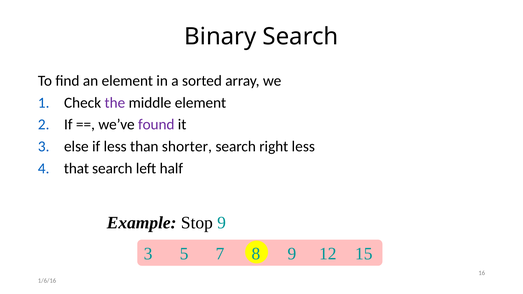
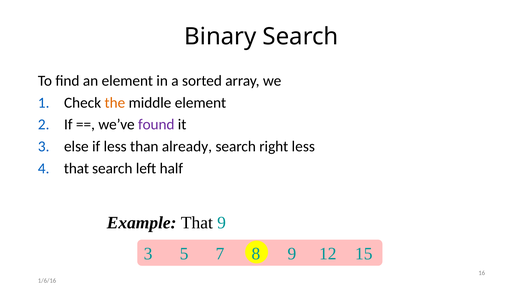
the colour: purple -> orange (115, 103)
shorter: shorter -> already (187, 147)
Example Stop: Stop -> That (197, 223)
